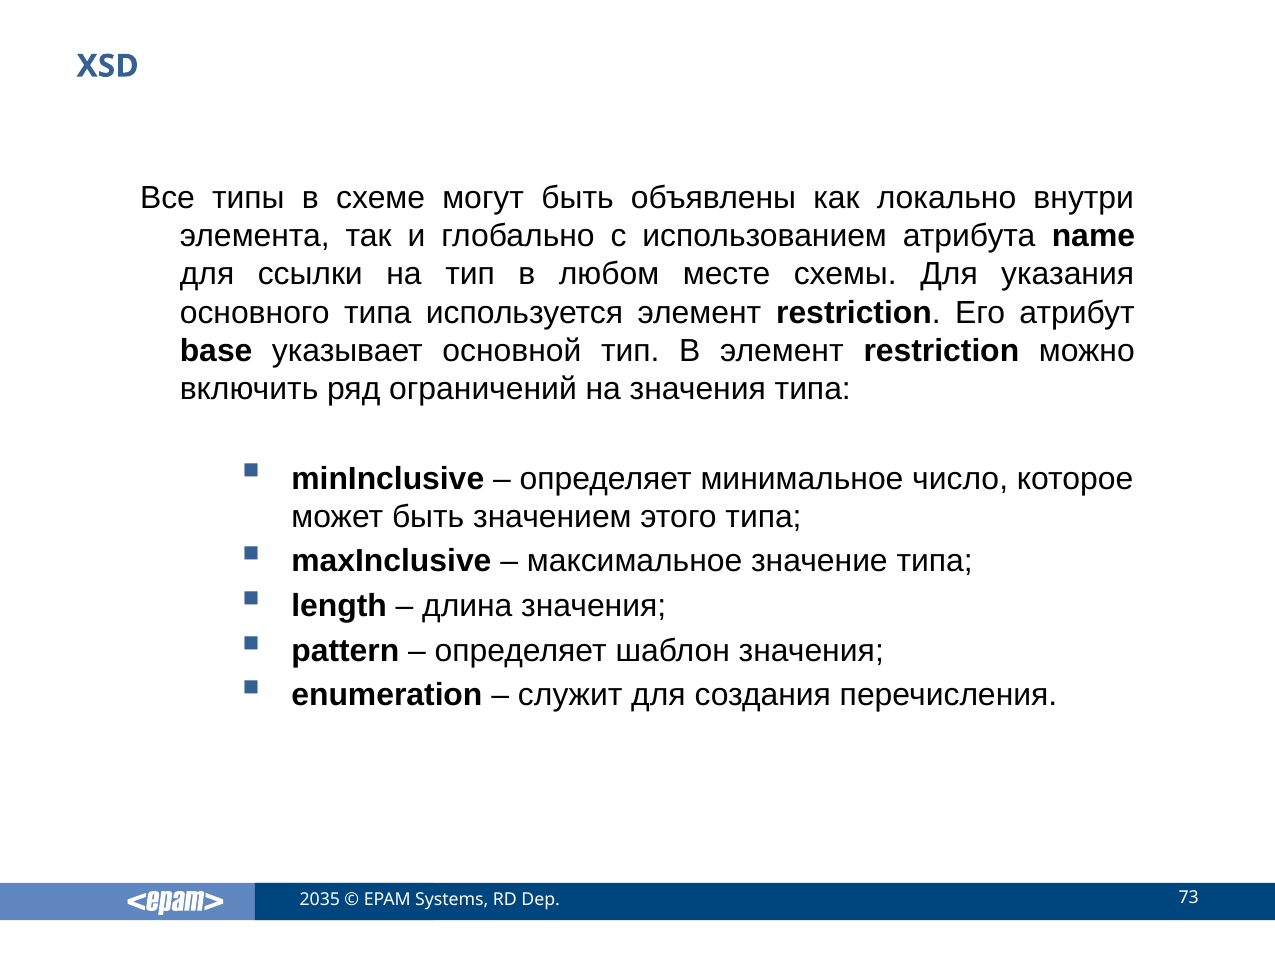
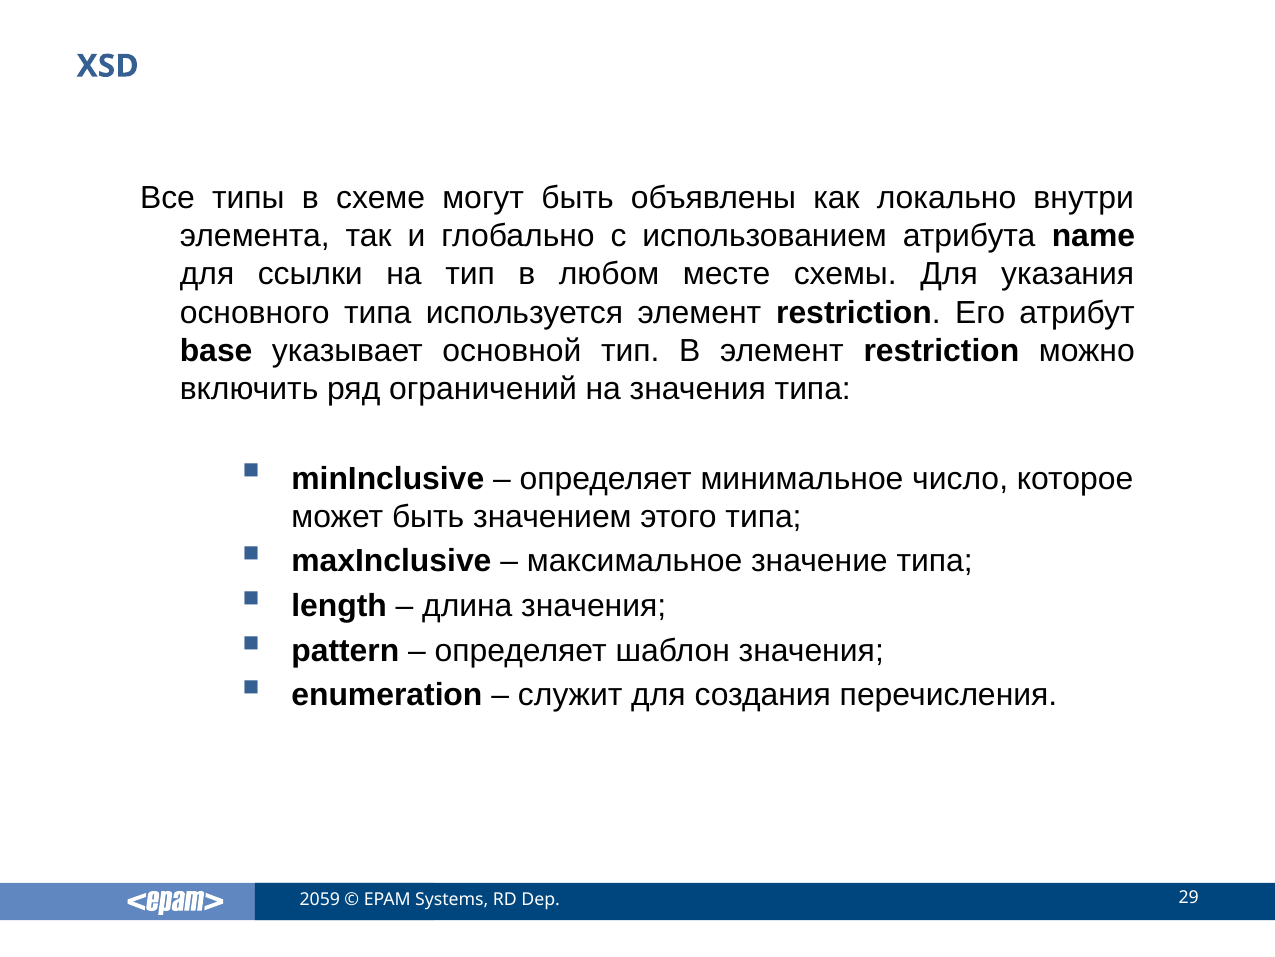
2035: 2035 -> 2059 (320, 899)
73: 73 -> 29 (1189, 897)
